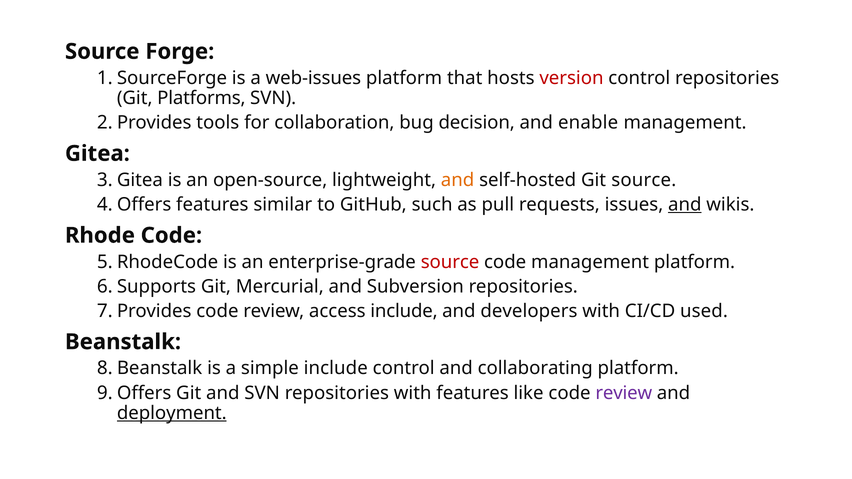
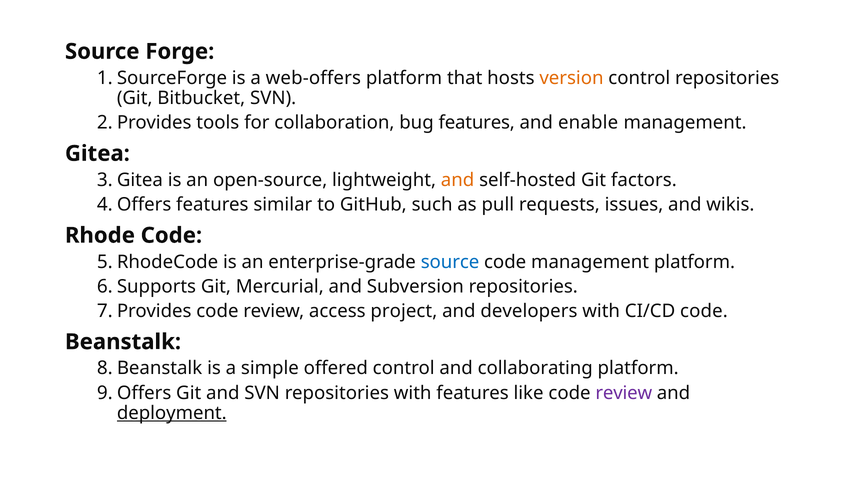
web-issues: web-issues -> web-offers (313, 78)
version colour: red -> orange (571, 78)
Platforms: Platforms -> Bitbucket (201, 98)
bug decision: decision -> features (477, 123)
Git source: source -> factors (644, 180)
and underline: present -> none (685, 205)
source colour: red -> blue (450, 262)
access include: include -> project (404, 311)
CI/CD used: used -> code (704, 311)
simple include: include -> offered (336, 369)
